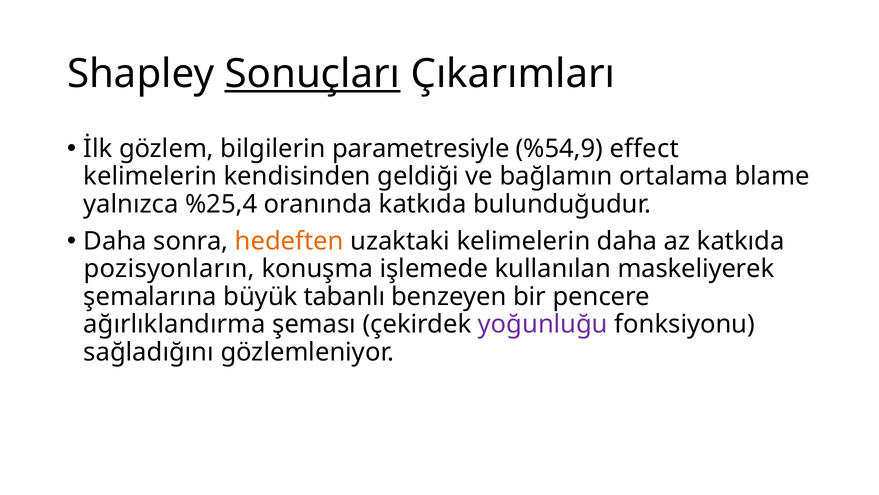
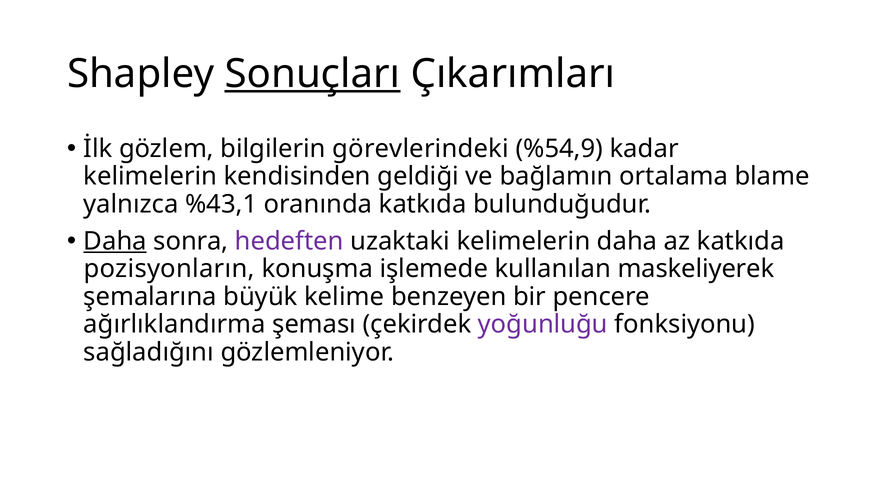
parametresiyle: parametresiyle -> görevlerindeki (421, 149)
effect: effect -> kadar (644, 149)
%25,4: %25,4 -> %43,1 (221, 204)
Daha underline: none -> present (115, 241)
hedeften colour: orange -> purple (289, 241)
tabanlı: tabanlı -> kelime (344, 296)
